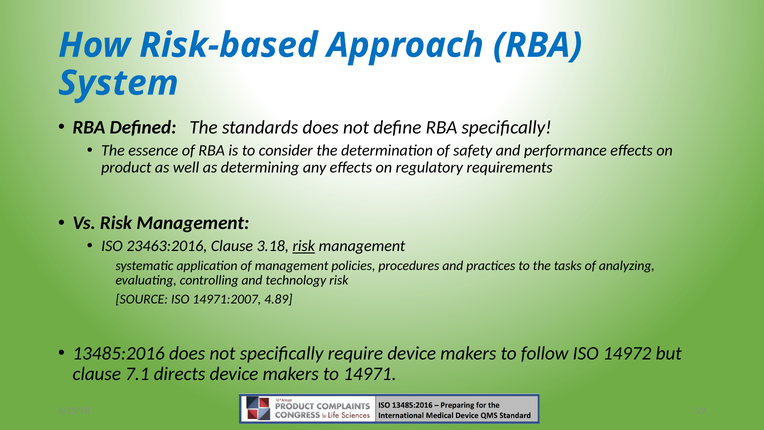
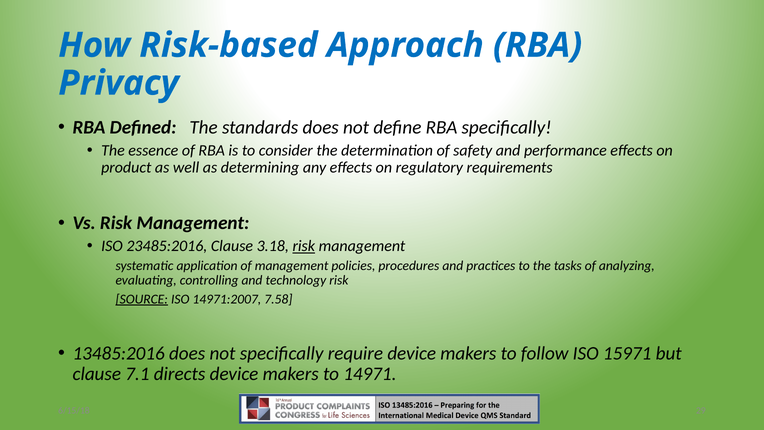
System: System -> Privacy (119, 83)
23463:2016: 23463:2016 -> 23485:2016 (167, 246)
SOURCE underline: none -> present (142, 299)
4.89: 4.89 -> 7.58 (278, 299)
14972: 14972 -> 15971 (627, 353)
